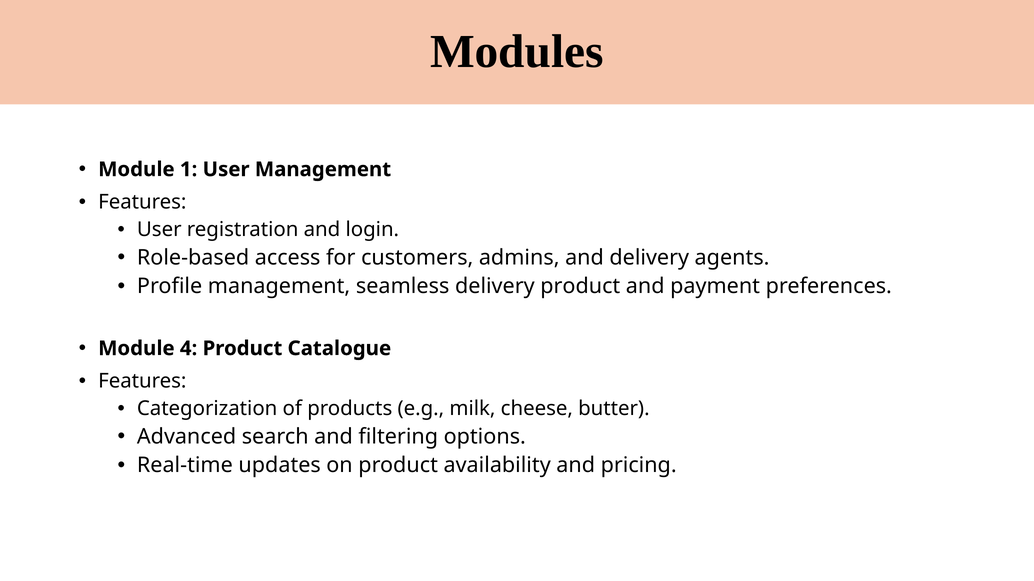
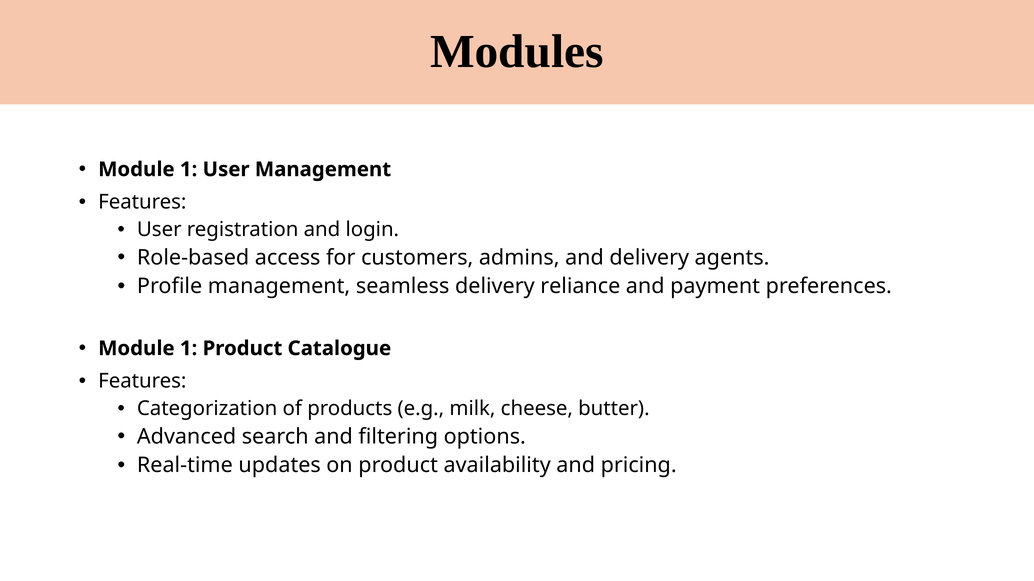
delivery product: product -> reliance (580, 287)
4: 4 -> 1 (189, 349)
